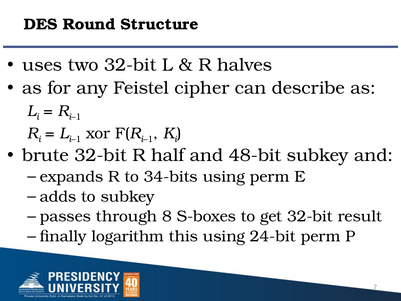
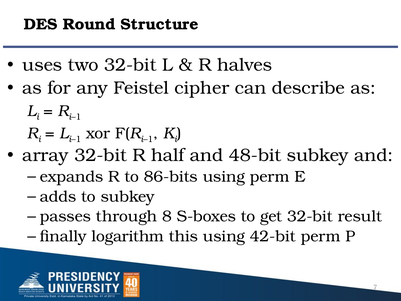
brute: brute -> array (45, 155)
34-bits: 34-bits -> 86-bits (171, 176)
24-bit: 24-bit -> 42-bit (273, 236)
